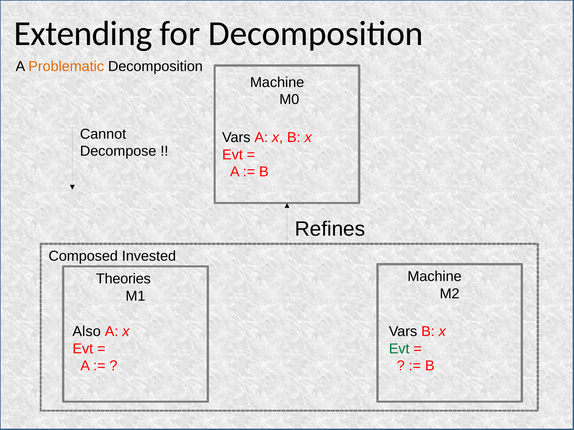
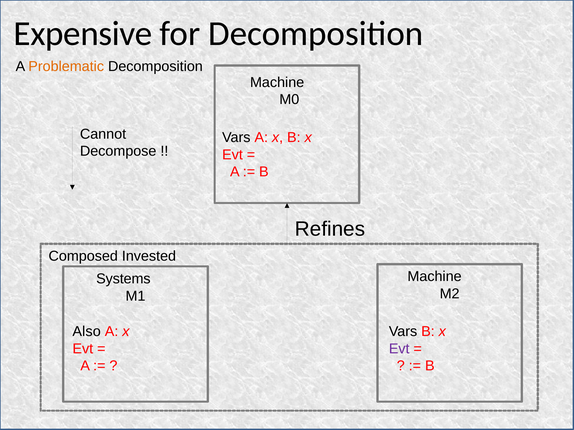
Extending: Extending -> Expensive (83, 34)
Theories: Theories -> Systems (123, 279)
Evt colour: green -> purple (399, 349)
